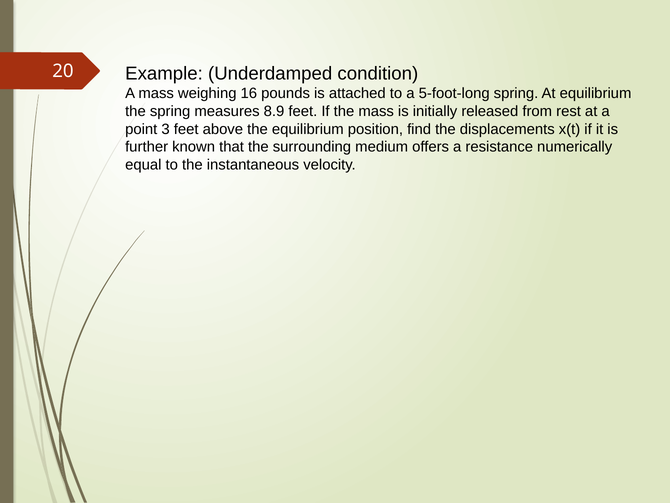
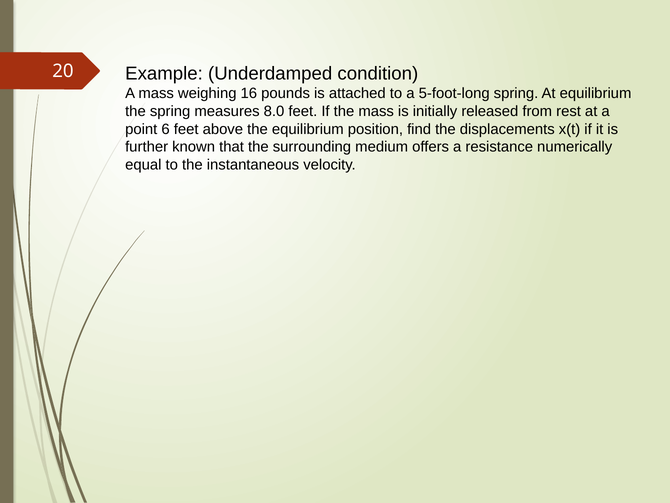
8.9: 8.9 -> 8.0 (274, 111)
3: 3 -> 6 (166, 129)
